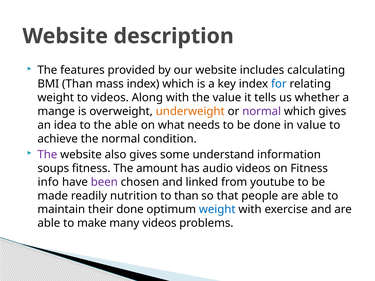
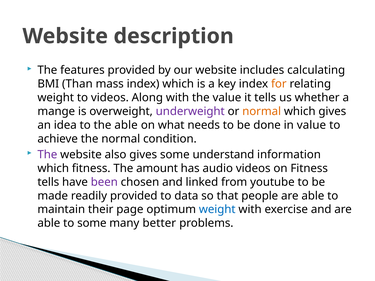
for colour: blue -> orange (279, 84)
underweight colour: orange -> purple (190, 111)
normal colour: purple -> orange (262, 111)
soups: soups -> which (53, 168)
info: info -> tells (48, 182)
readily nutrition: nutrition -> provided (134, 196)
to than: than -> data (186, 196)
their done: done -> page (130, 210)
to make: make -> some (92, 223)
many videos: videos -> better (159, 223)
